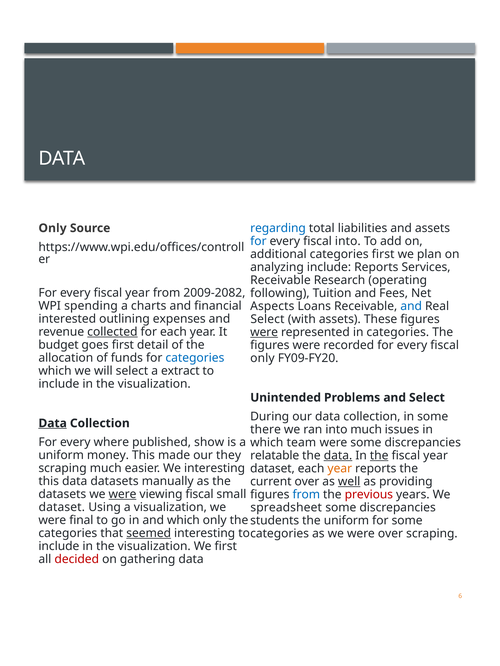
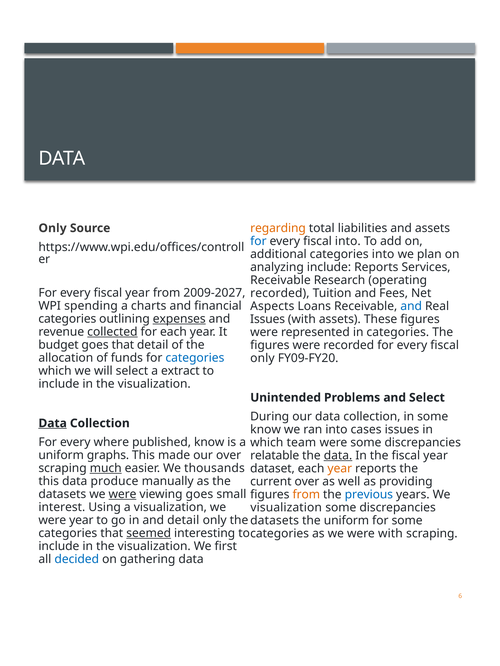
regarding colour: blue -> orange (278, 228)
categories first: first -> into (383, 254)
2009-2082: 2009-2082 -> 2009-2027 (214, 293)
following: following -> recorded (280, 293)
interested: interested -> categories (67, 319)
expenses underline: none -> present (179, 319)
Select: Select -> Issues (268, 319)
were underline: present -> none (264, 333)
goes first: first -> that (123, 345)
there: there -> know (266, 430)
into much: much -> cases (366, 430)
published show: show -> know (209, 443)
money: money -> graphs (108, 456)
our they: they -> over (229, 456)
the underline: present -> none (379, 456)
much underline: none -> present (106, 469)
We interesting: interesting -> thousands (214, 469)
data datasets: datasets -> produce (114, 482)
well underline: present -> none (349, 482)
viewing fiscal: fiscal -> goes (199, 495)
from colour: blue -> orange (306, 495)
previous colour: red -> blue (369, 495)
dataset: dataset -> interest (62, 508)
spreadsheet: spreadsheet -> visualization (286, 508)
were final: final -> year (81, 521)
and which: which -> detail (183, 521)
students: students -> datasets (275, 521)
were over: over -> with (390, 534)
decided colour: red -> blue (77, 560)
